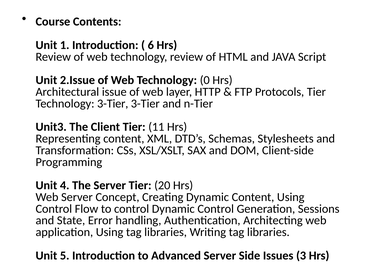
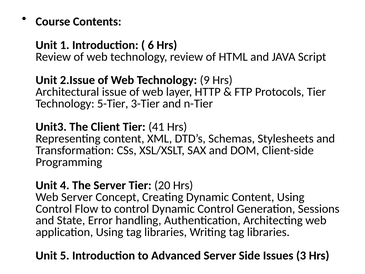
0: 0 -> 9 (205, 80)
Technology 3-Tier: 3-Tier -> 5-Tier (113, 103)
11: 11 -> 41 (156, 127)
